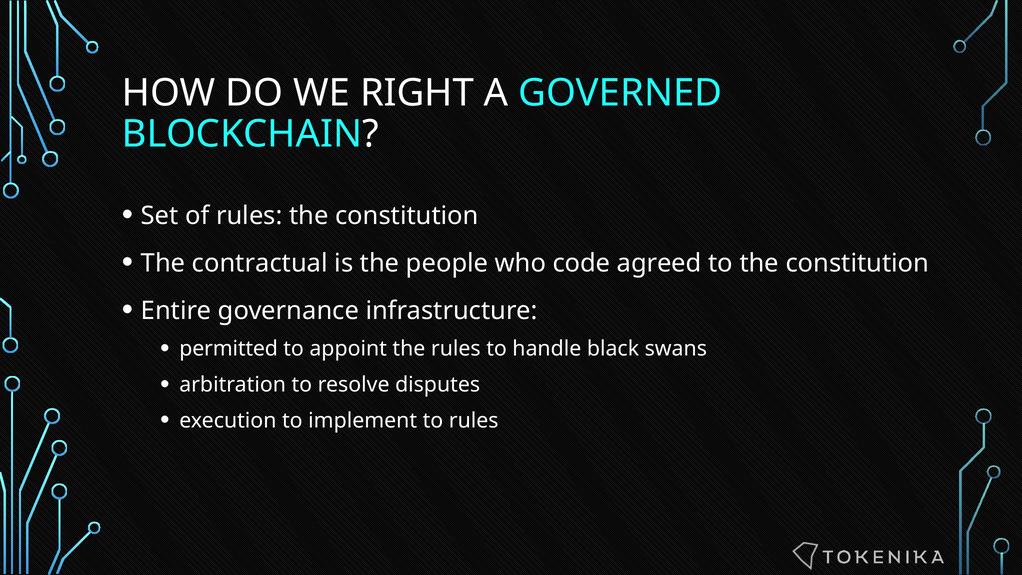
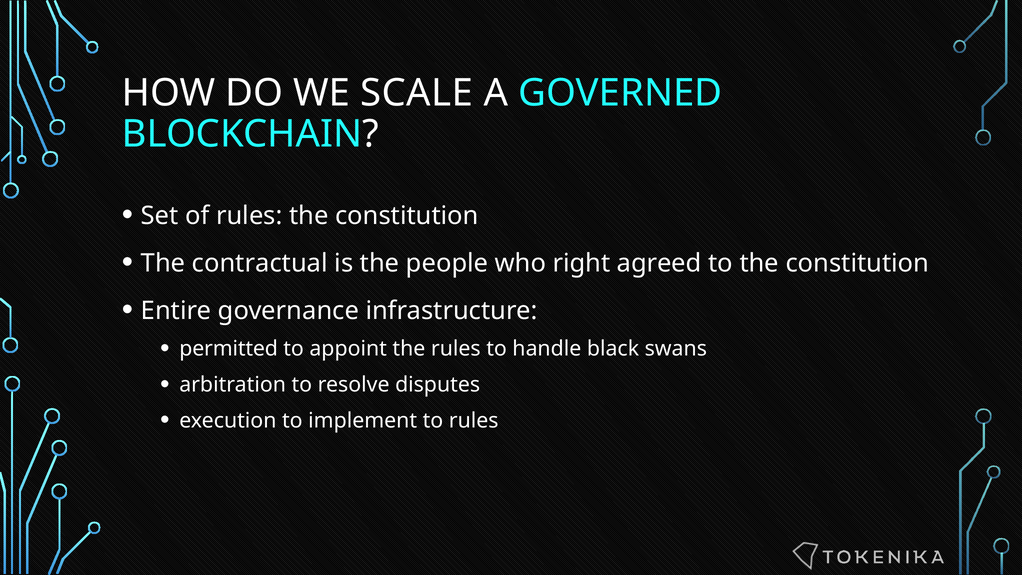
RIGHT: RIGHT -> SCALE (417, 93)
code: code -> right (582, 263)
